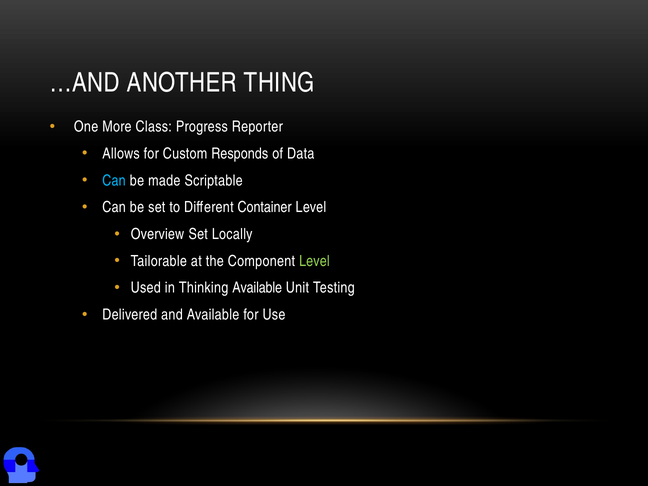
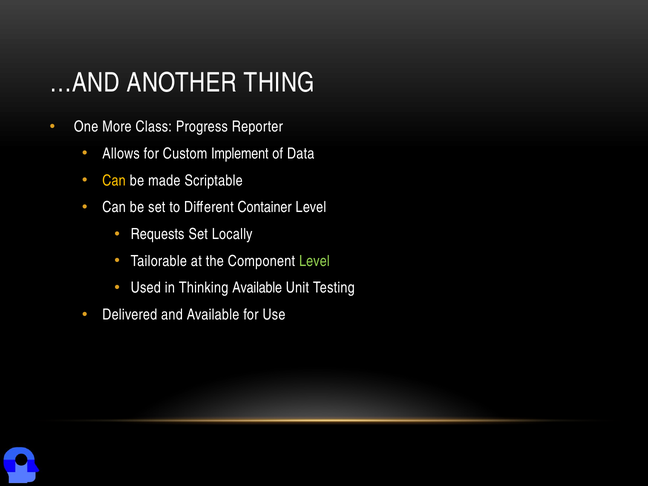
Responds: Responds -> Implement (240, 154)
Can colour: light blue -> yellow (114, 181)
Overview: Overview -> Requests (158, 234)
